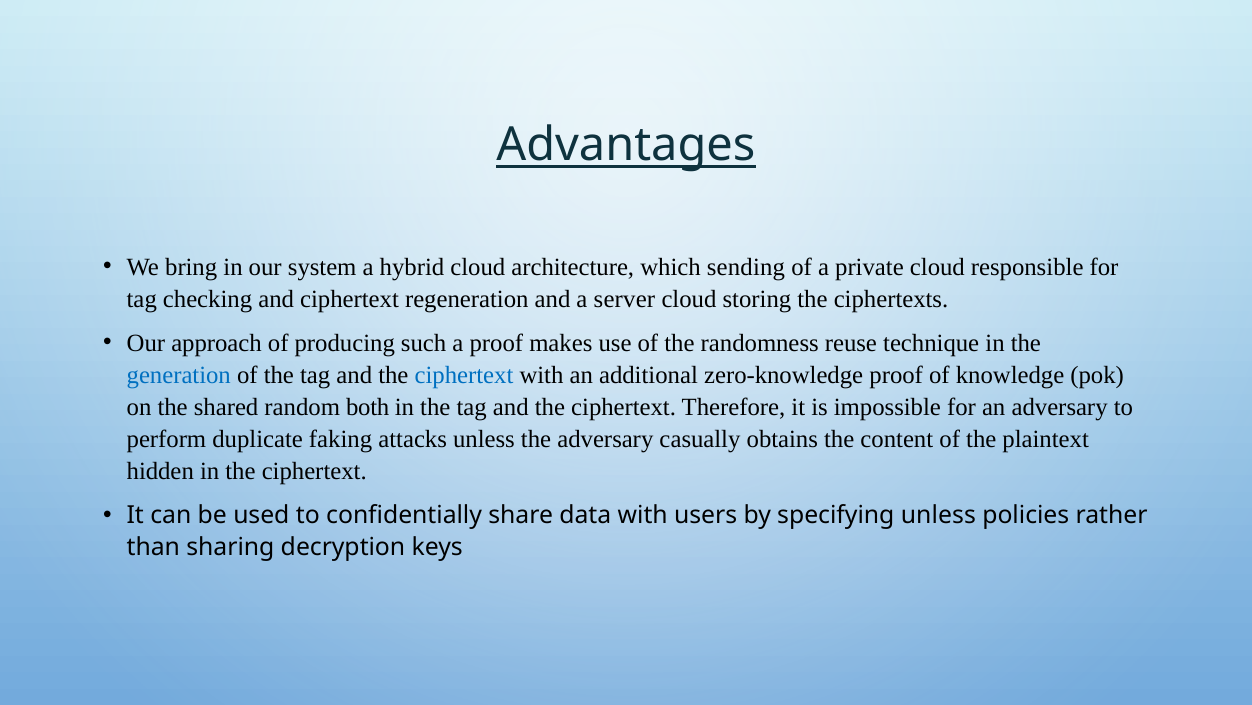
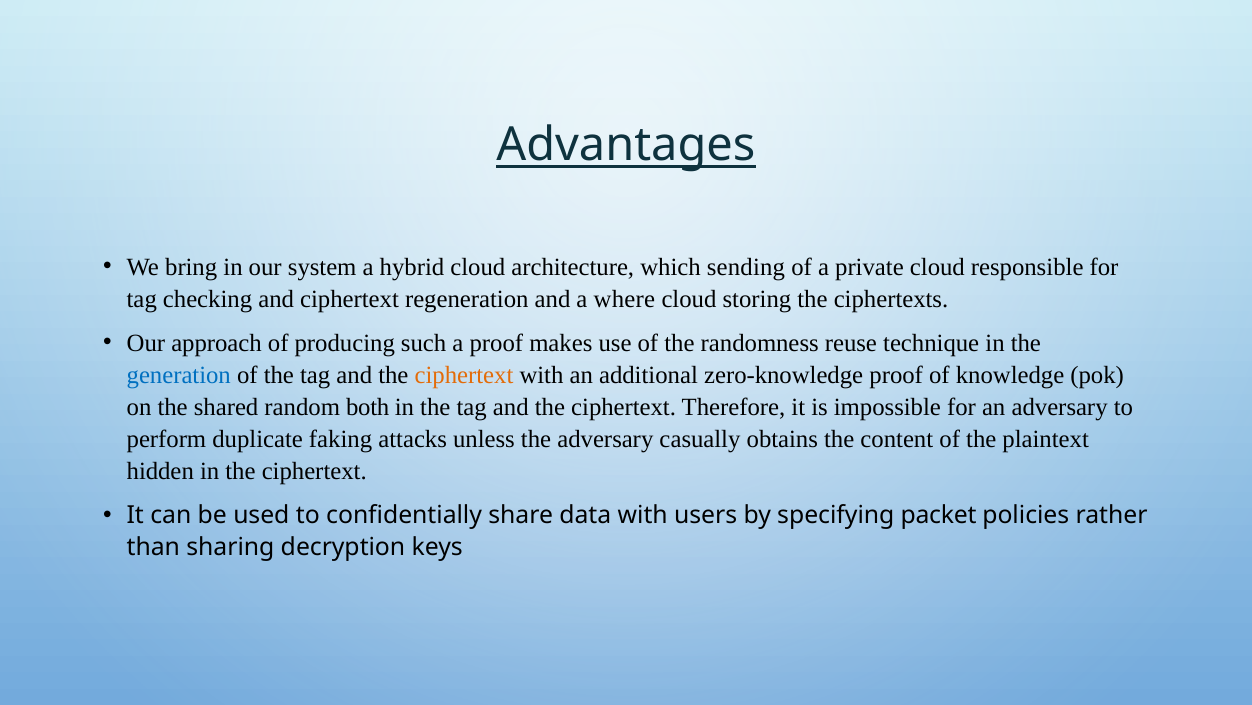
server: server -> where (624, 299)
ciphertext colour: blue -> orange (464, 375)
specifying unless: unless -> packet (939, 515)
